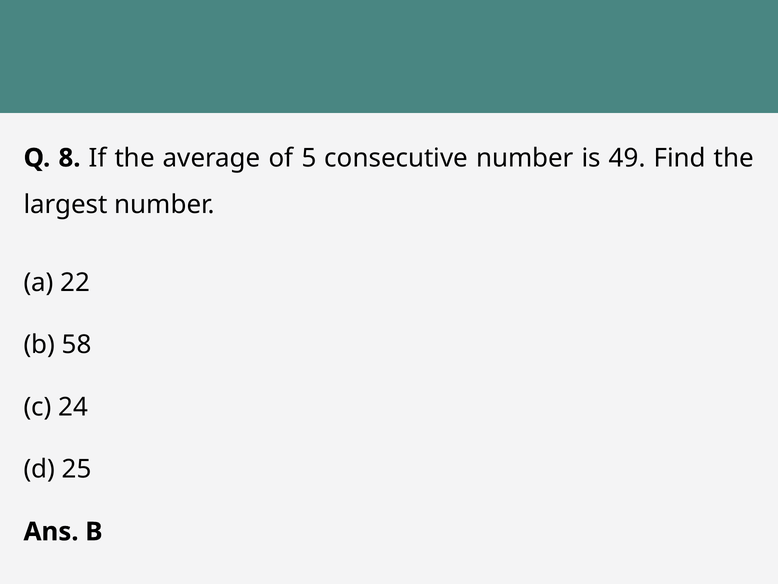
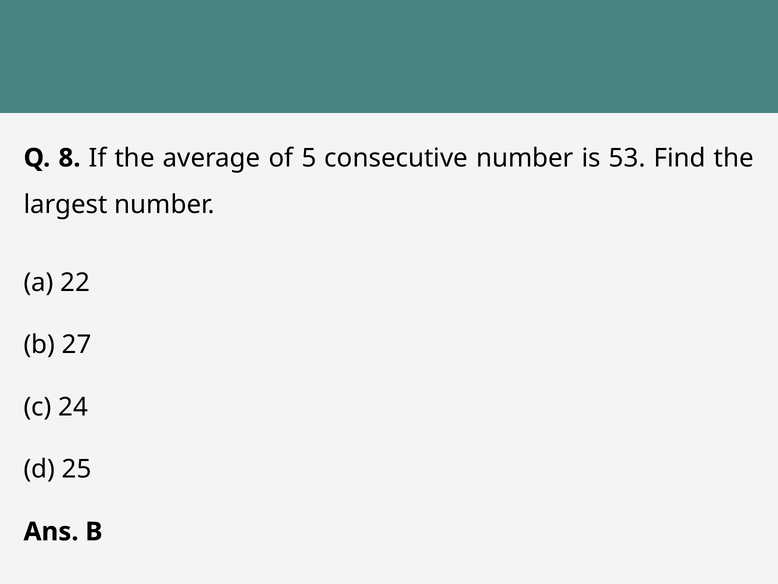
49: 49 -> 53 (627, 158)
58: 58 -> 27 (77, 345)
